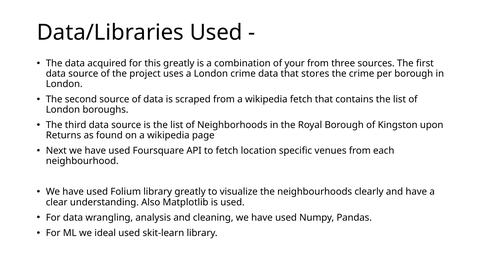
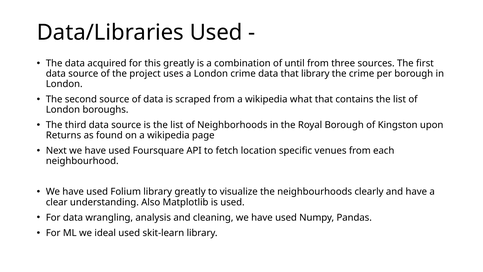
your: your -> until (295, 63)
that stores: stores -> library (315, 74)
wikipedia fetch: fetch -> what (301, 99)
